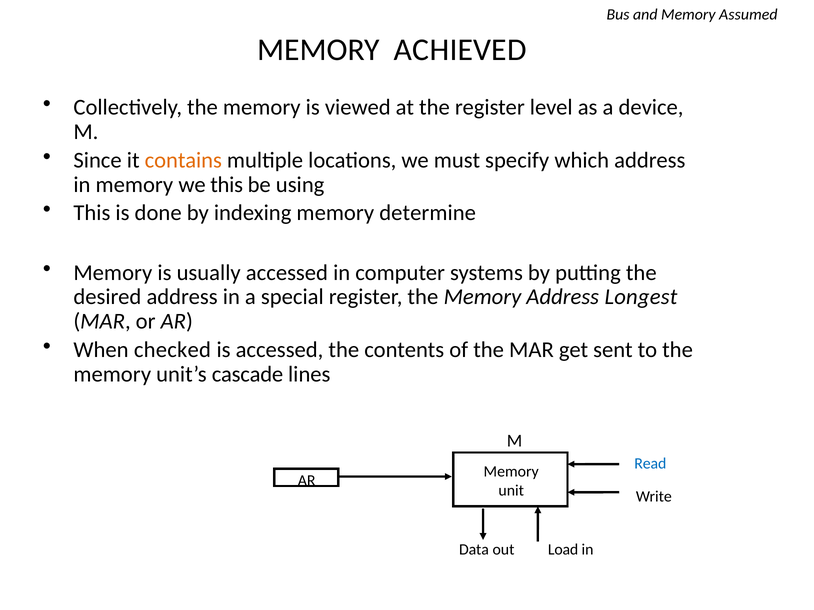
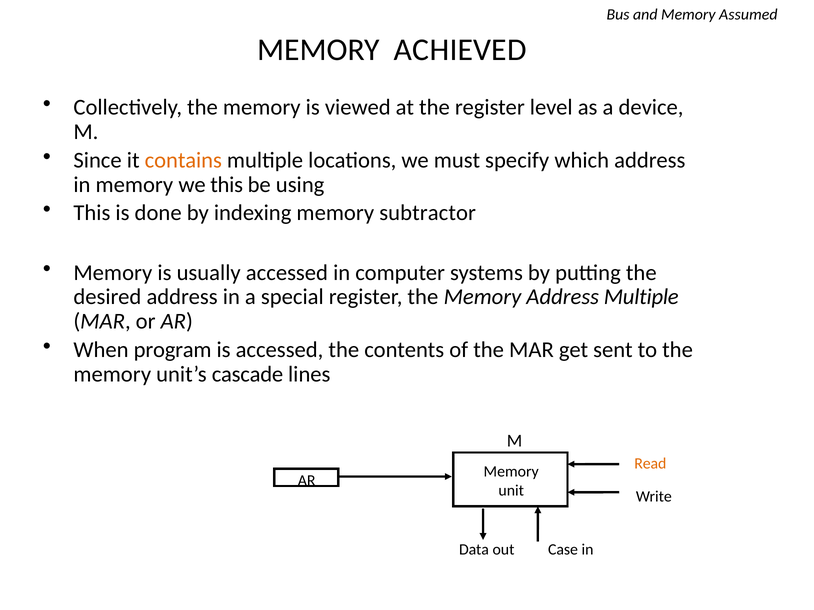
determine: determine -> subtractor (428, 213)
Address Longest: Longest -> Multiple (641, 297)
checked: checked -> program (173, 350)
Read colour: blue -> orange (650, 464)
Load: Load -> Case (563, 550)
